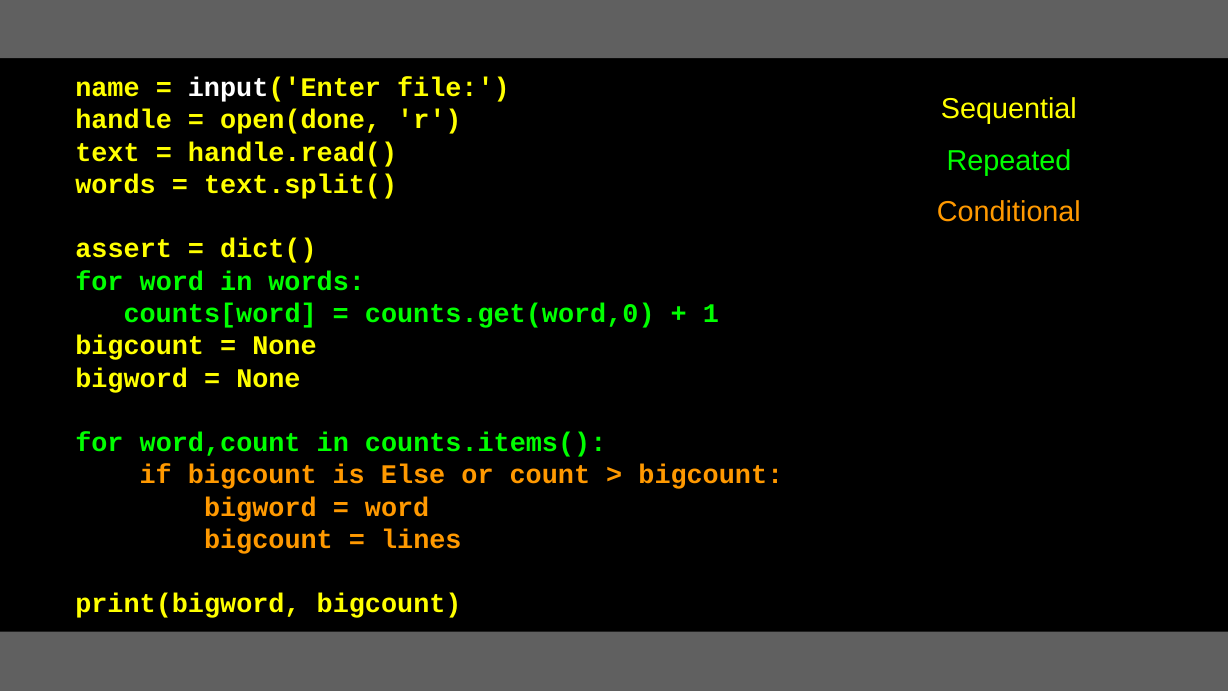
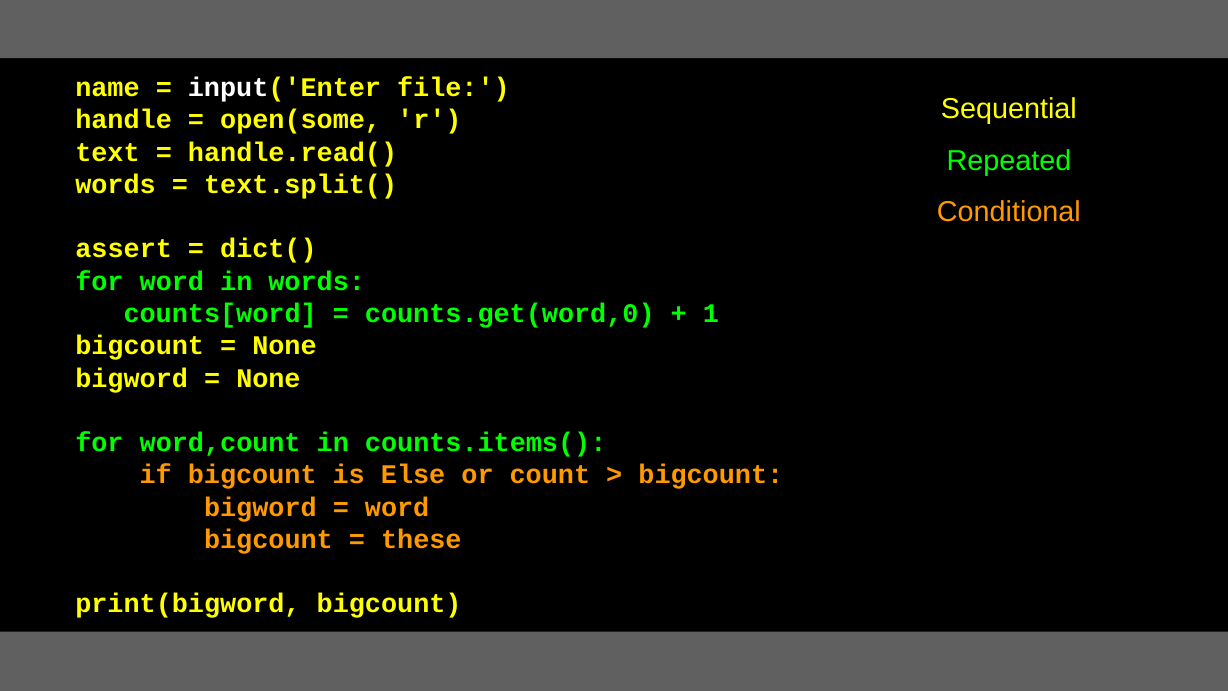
open(done: open(done -> open(some (301, 120)
lines: lines -> these (421, 539)
